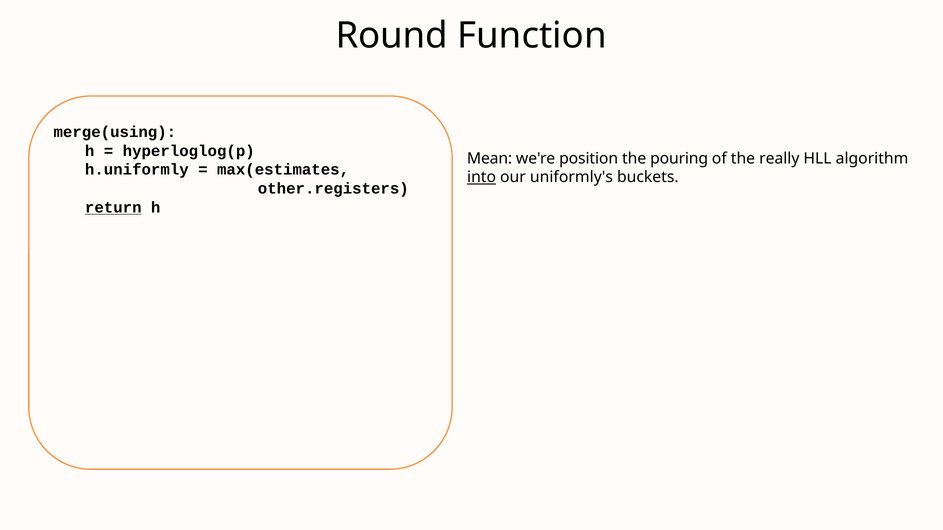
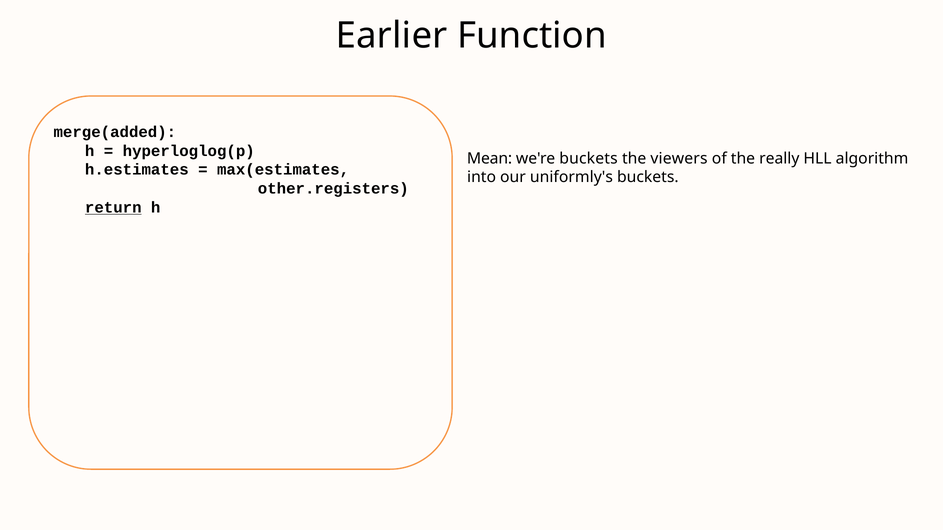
Round: Round -> Earlier (392, 36)
merge(using: merge(using -> merge(added (115, 132)
we're position: position -> buckets (589, 158)
pouring: pouring -> viewers (679, 158)
h.uniformly: h.uniformly -> h.estimates (137, 170)
into underline: present -> none (482, 177)
